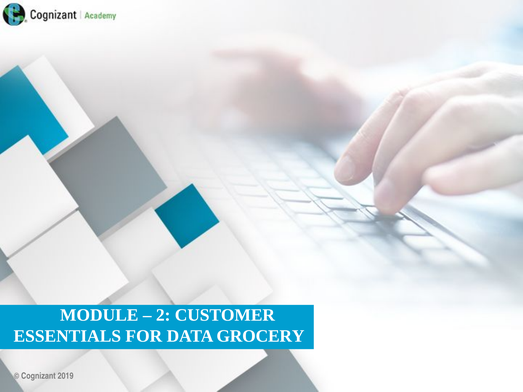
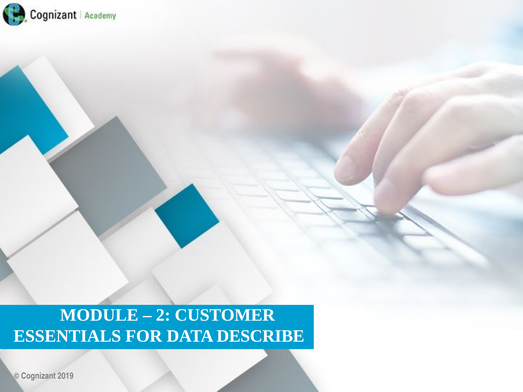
GROCERY: GROCERY -> DESCRIBE (260, 336)
